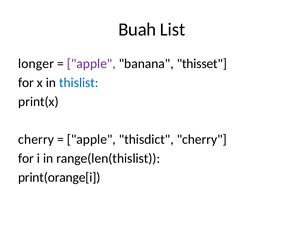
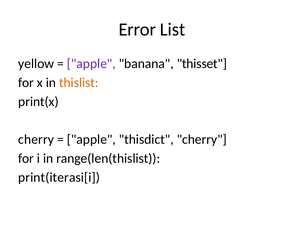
Buah: Buah -> Error (137, 29)
longer: longer -> yellow (36, 64)
thislist colour: blue -> orange (79, 83)
print(orange[i: print(orange[i -> print(iterasi[i (59, 177)
